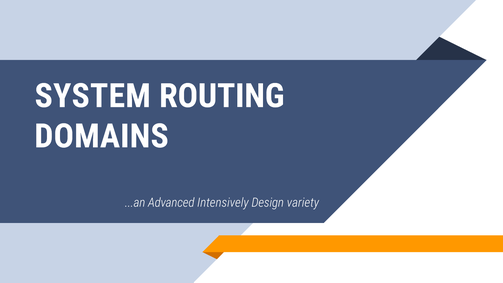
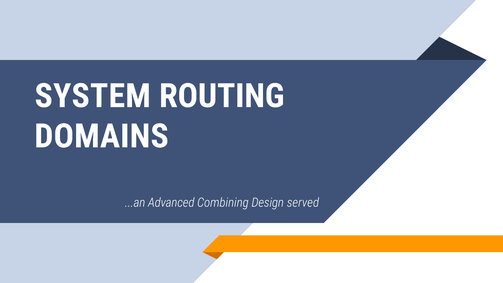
Intensively: Intensively -> Combining (223, 203)
variety: variety -> served (303, 203)
